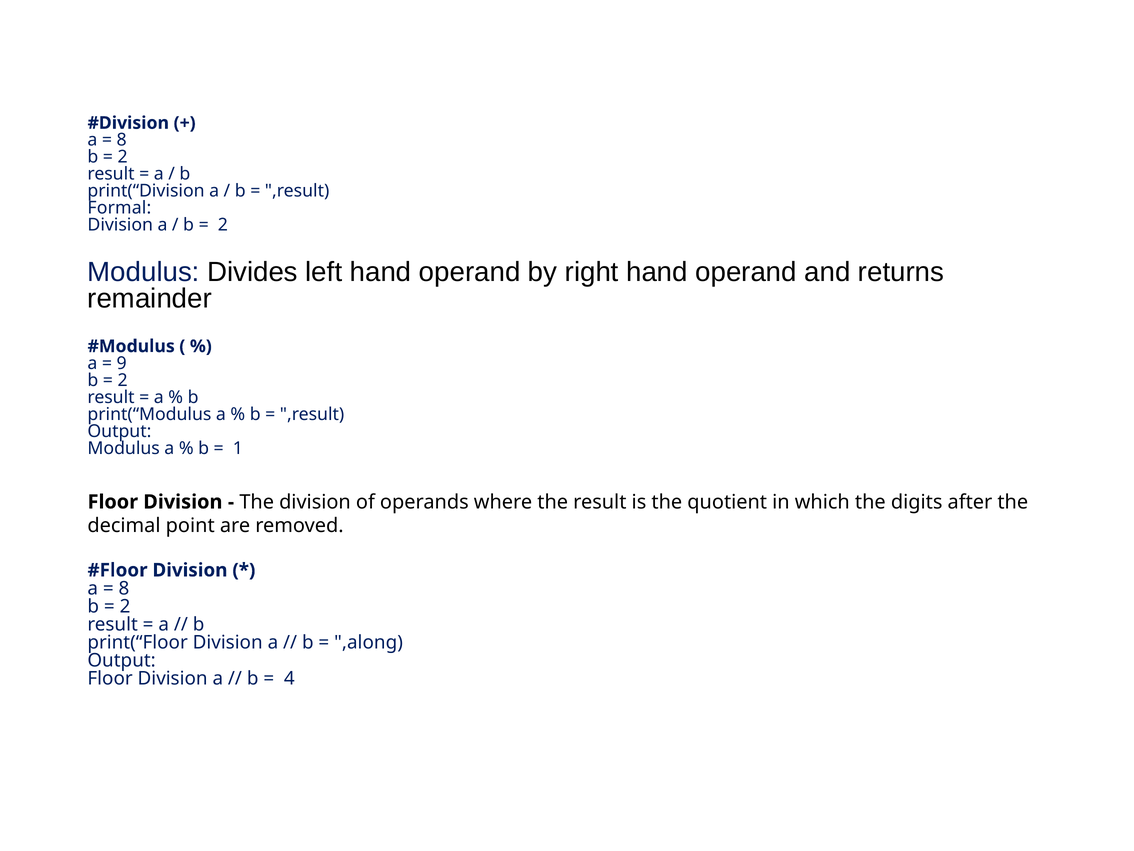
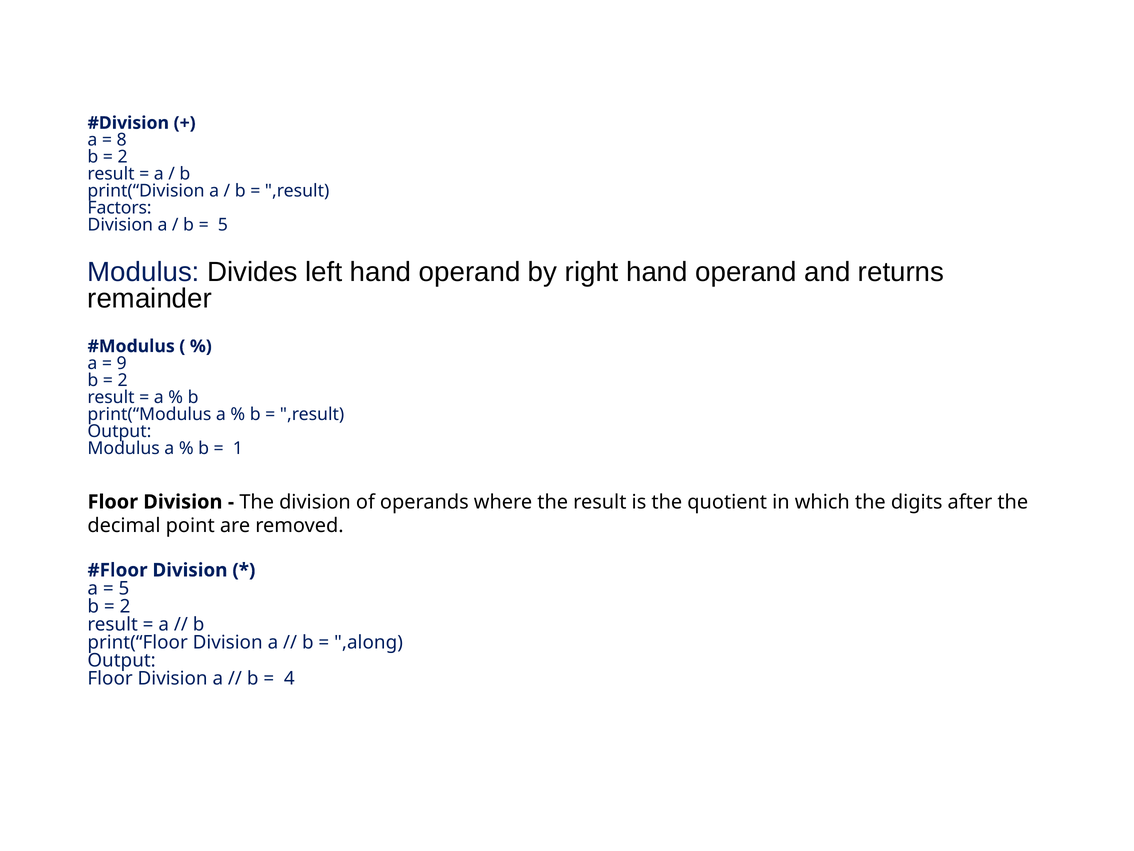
Formal: Formal -> Factors (120, 208)
2: 2 -> 5 (223, 225)
8: 8 -> 5 (124, 588)
